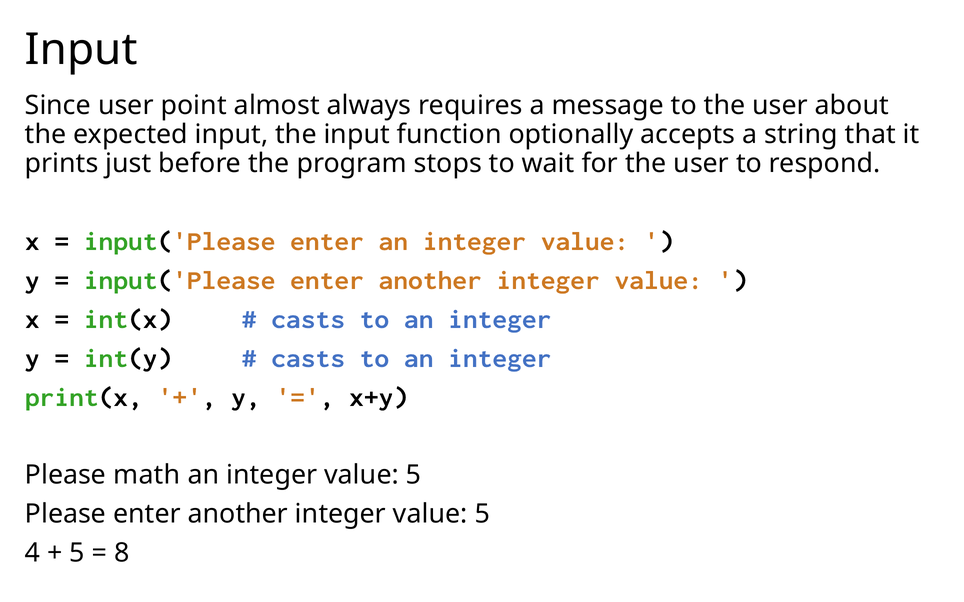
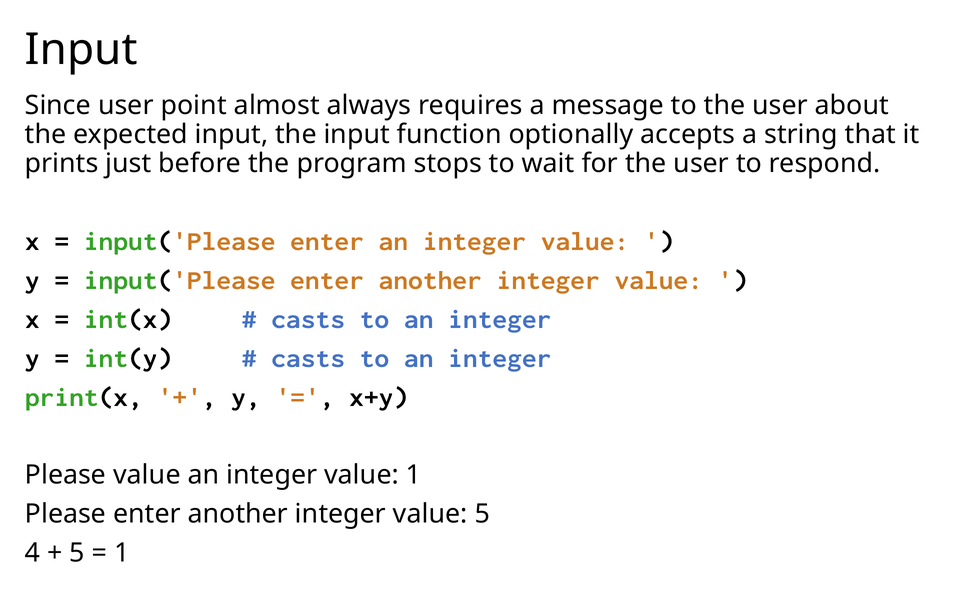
Please math: math -> value (147, 475)
an integer value 5: 5 -> 1 (413, 475)
8: 8 -> 1 (122, 553)
